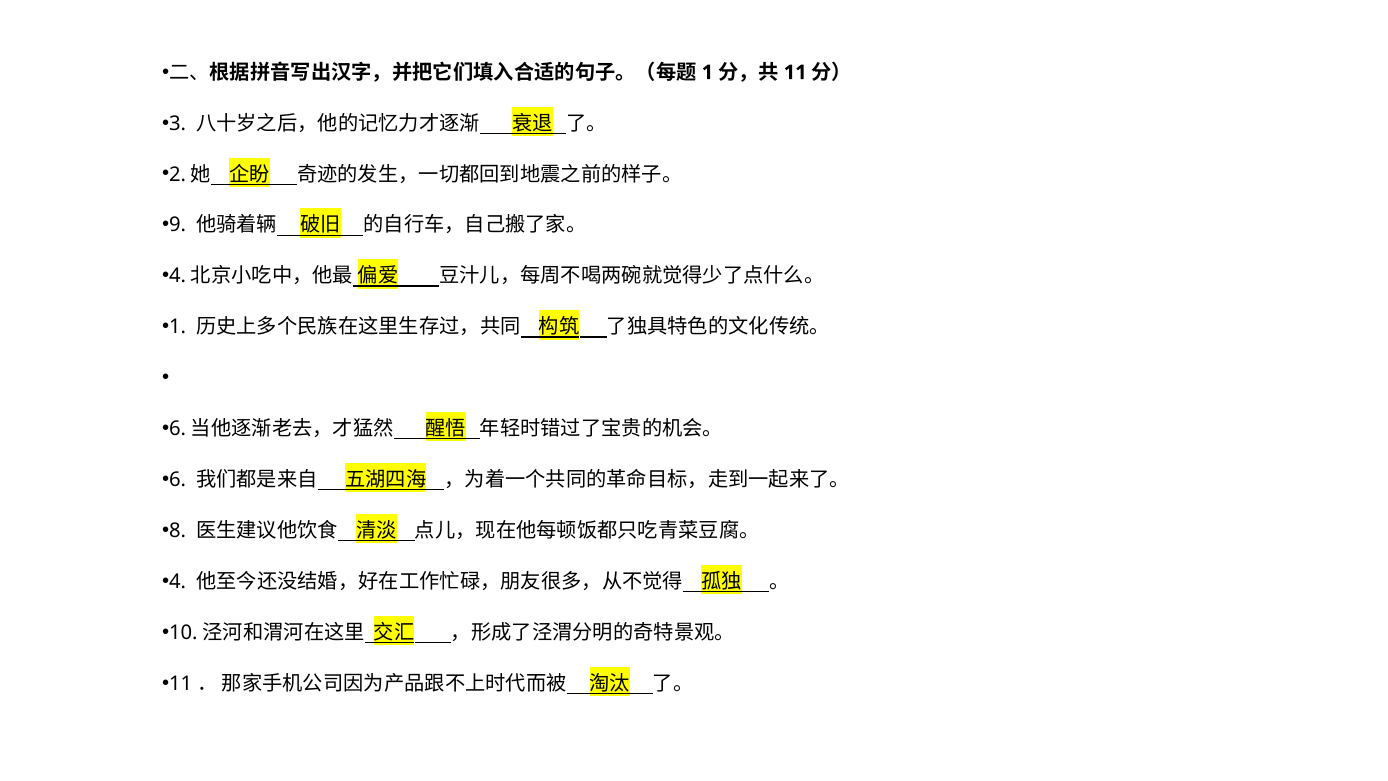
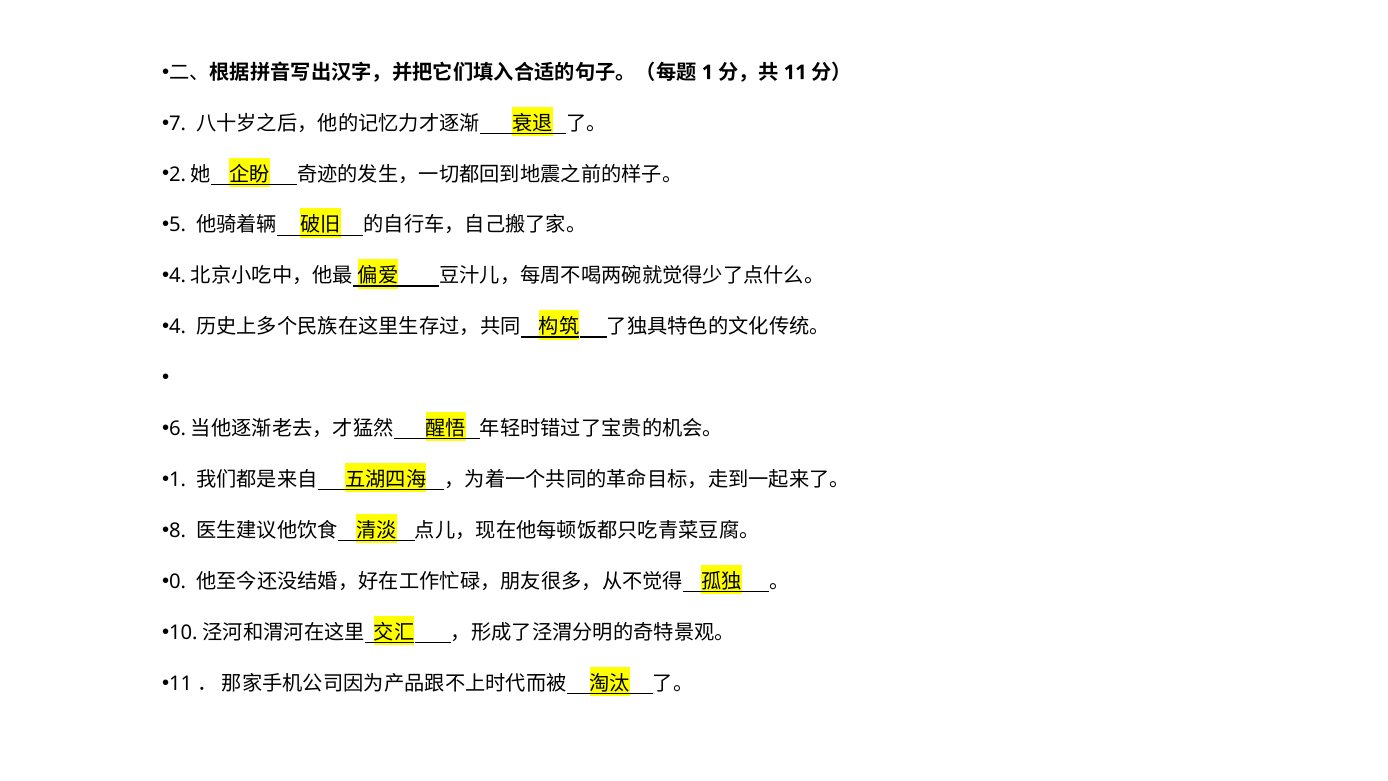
3: 3 -> 7 (178, 123)
9: 9 -> 5 (178, 225)
1: 1 -> 4 (178, 327)
6: 6 -> 1 (178, 480)
4: 4 -> 0 (178, 581)
